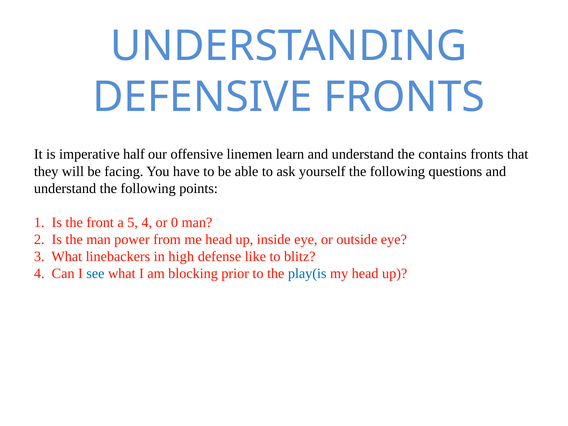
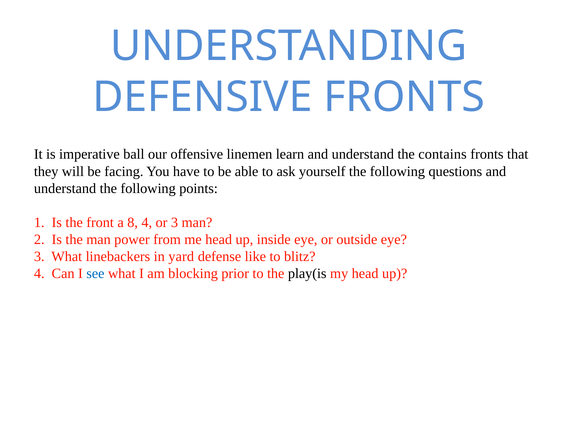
half: half -> ball (134, 154)
5: 5 -> 8 (133, 222)
or 0: 0 -> 3 (175, 222)
high: high -> yard (181, 257)
play(is colour: blue -> black (307, 274)
